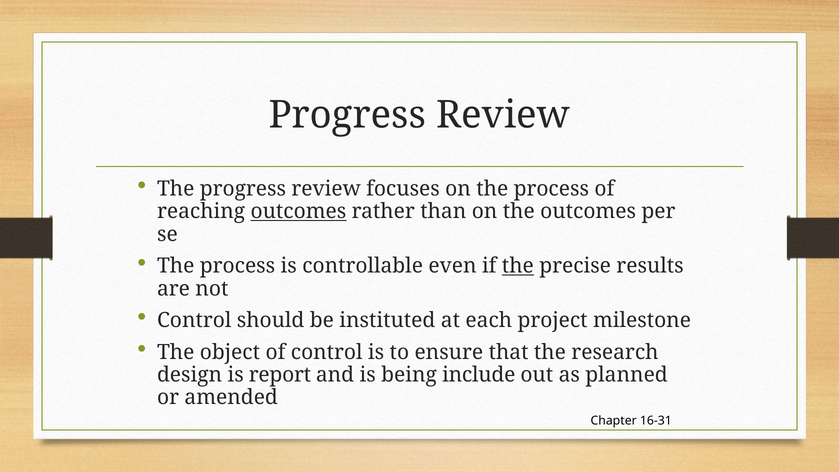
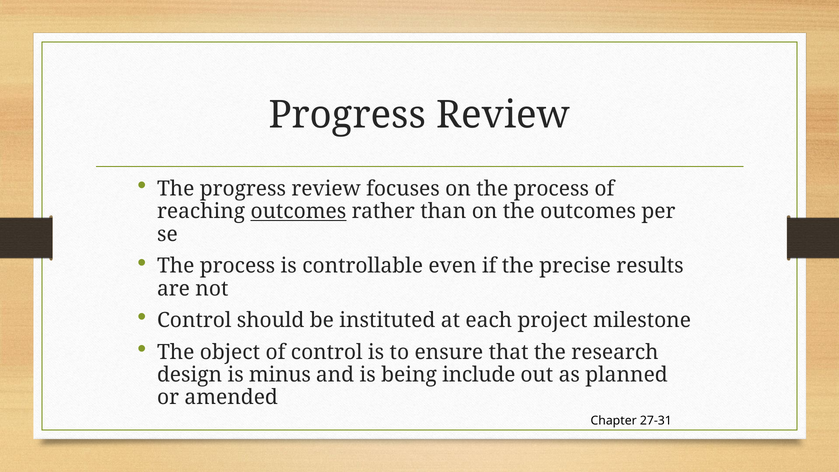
the underline: present -> none (518, 266)
report: report -> minus (280, 375)
16-31: 16-31 -> 27-31 (656, 421)
